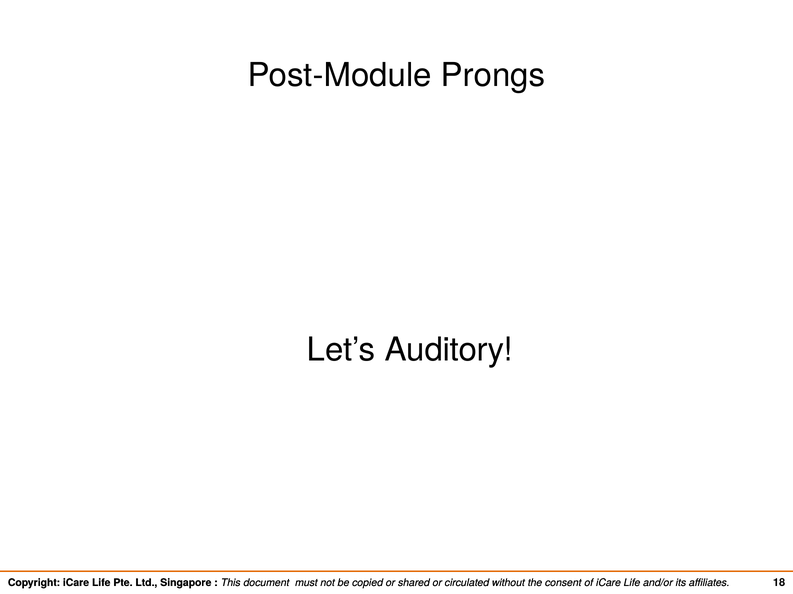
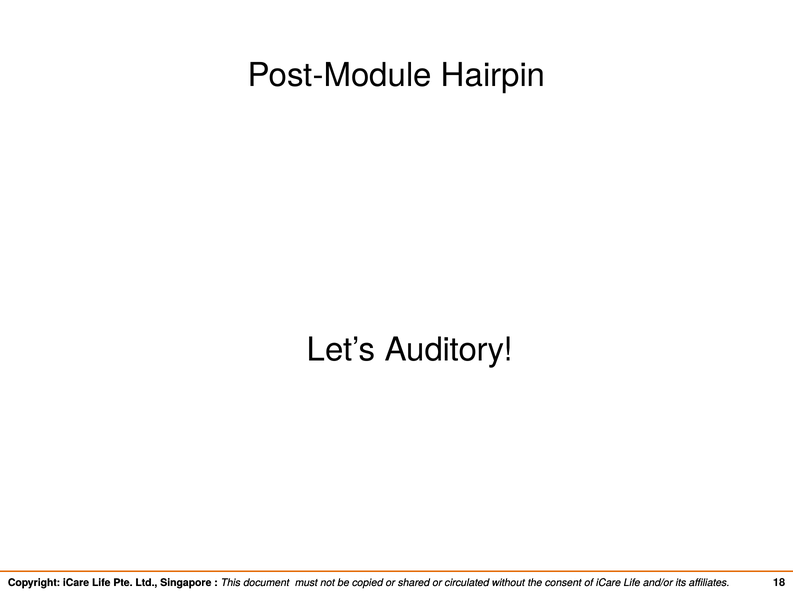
Prongs: Prongs -> Hairpin (493, 76)
